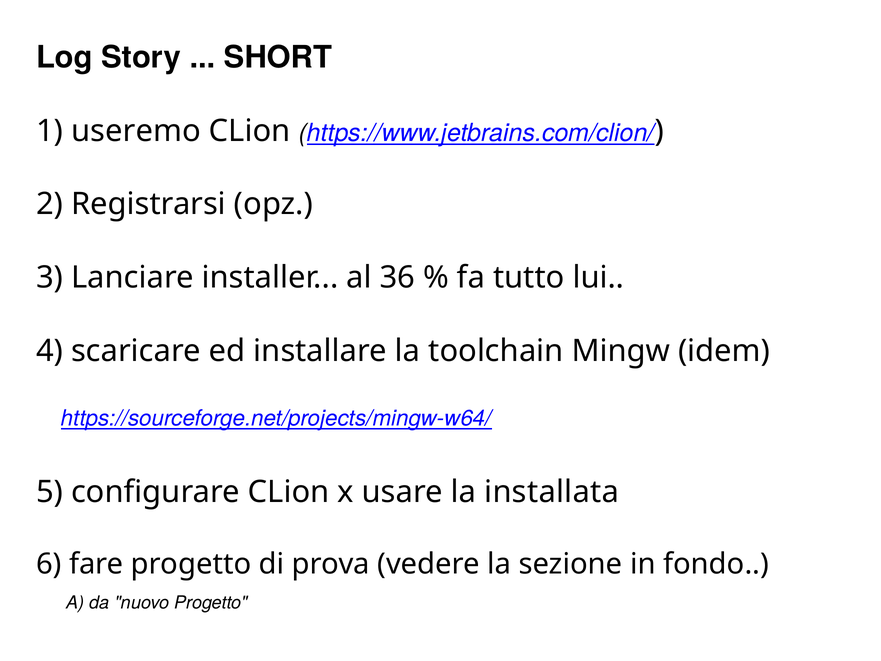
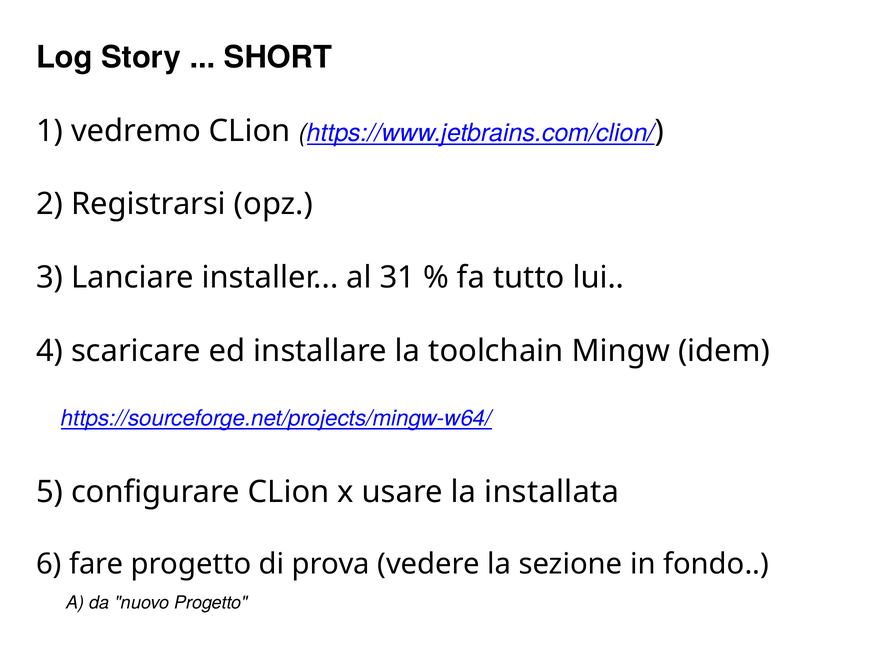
useremo: useremo -> vedremo (136, 131)
36: 36 -> 31 (397, 277)
